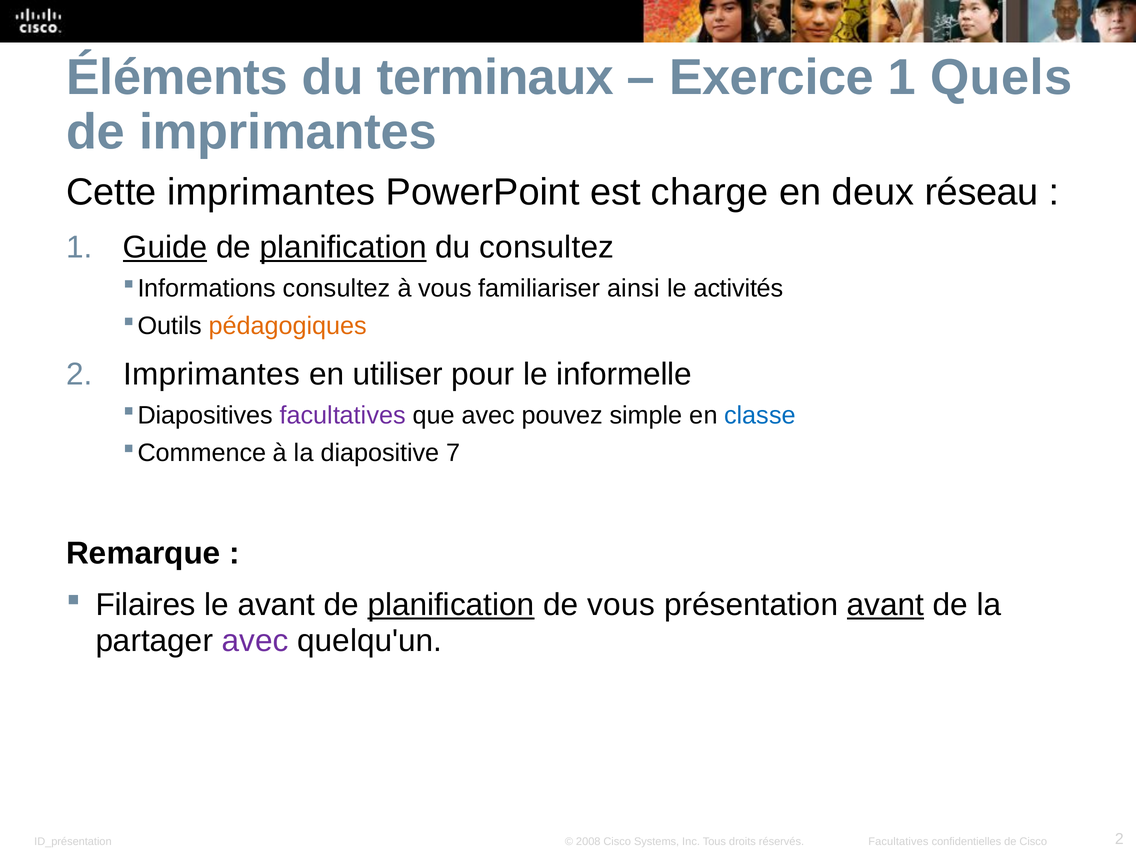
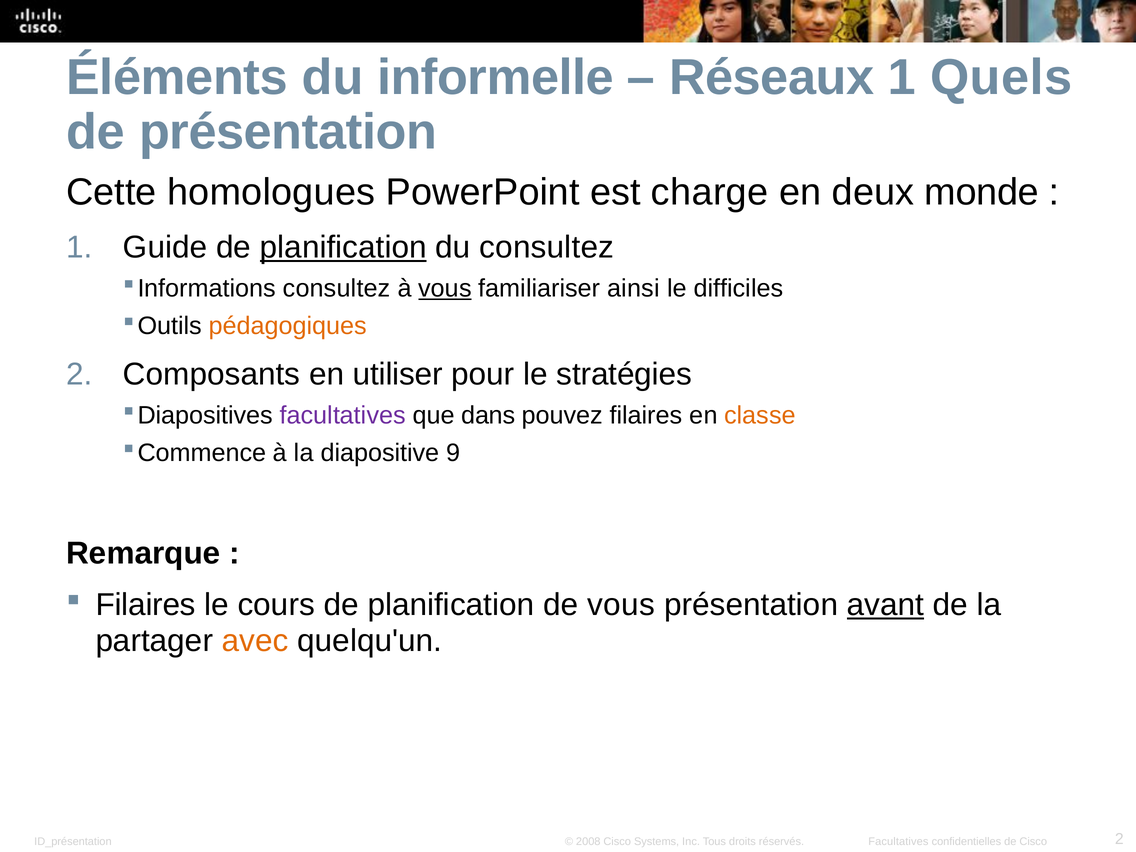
terminaux: terminaux -> informelle (495, 78)
Exercice: Exercice -> Réseaux (772, 78)
de imprimantes: imprimantes -> présentation (288, 132)
Cette imprimantes: imprimantes -> homologues (271, 192)
réseau: réseau -> monde (982, 192)
Guide underline: present -> none (165, 247)
vous underline: none -> present (445, 289)
activités: activités -> difficiles (738, 289)
Imprimantes: Imprimantes -> Composants (212, 374)
informelle: informelle -> stratégies (624, 374)
que avec: avec -> dans (488, 416)
pouvez simple: simple -> filaires (646, 416)
classe colour: blue -> orange (760, 416)
7: 7 -> 9 (453, 453)
le avant: avant -> cours (276, 605)
planification underline: present -> none (451, 605)
avec colour: purple -> orange (255, 641)
